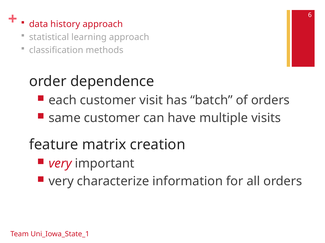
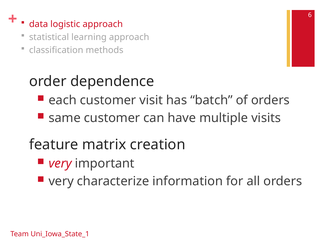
history: history -> logistic (65, 24)
